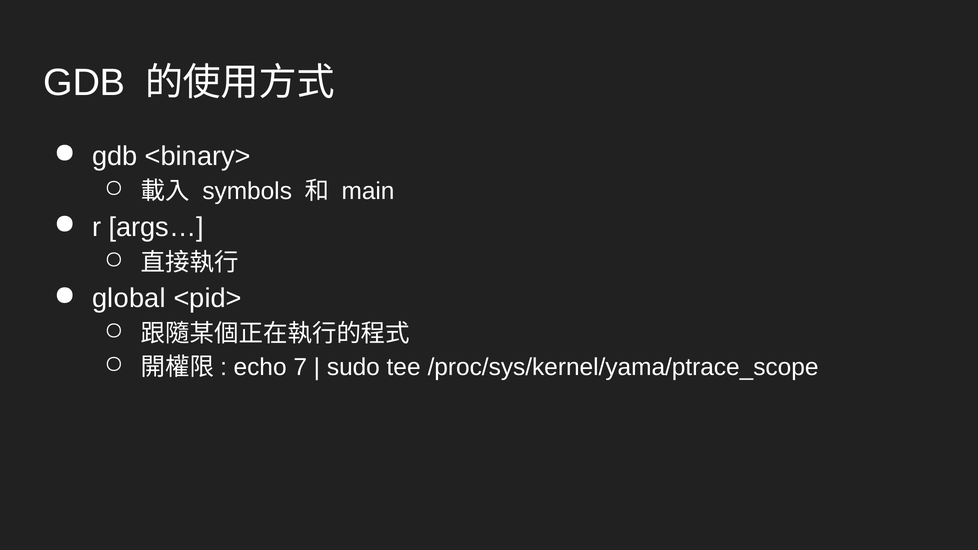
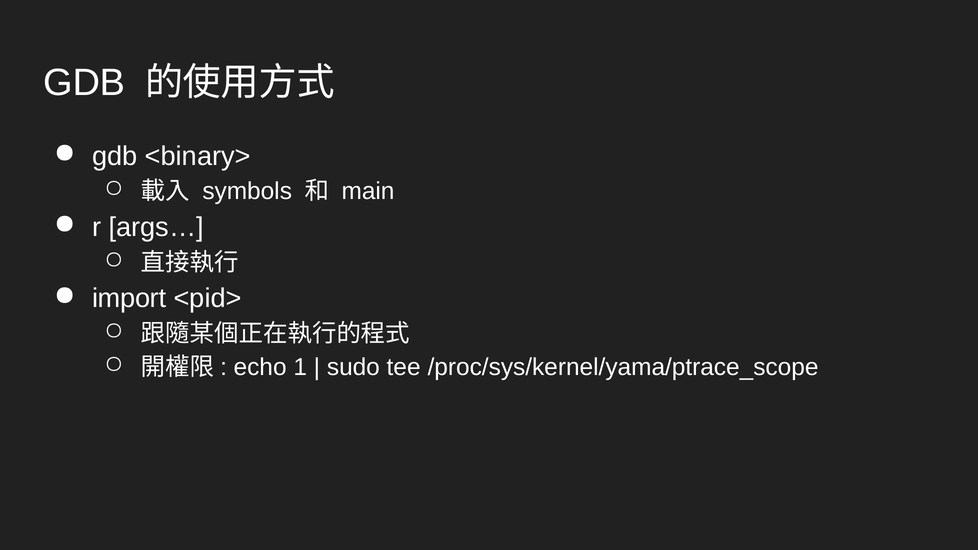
global: global -> import (129, 299)
7: 7 -> 1 (300, 367)
